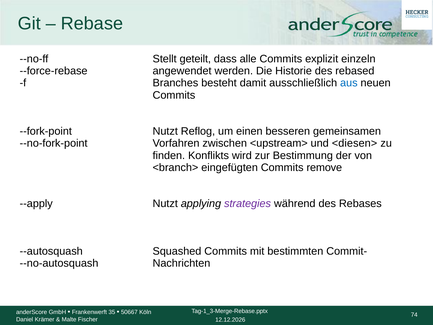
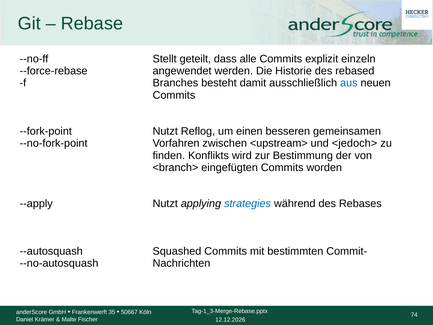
<diesen>: <diesen> -> <jedoch> (355, 143)
remove: remove -> worden (324, 167)
strategies colour: purple -> blue (248, 203)
